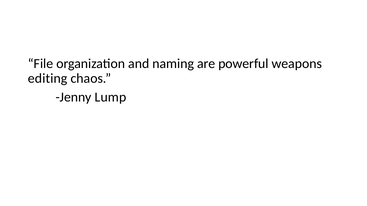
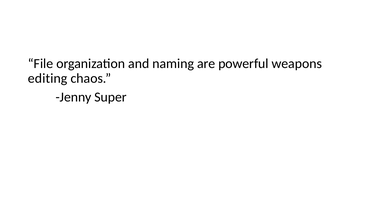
Lump: Lump -> Super (111, 97)
